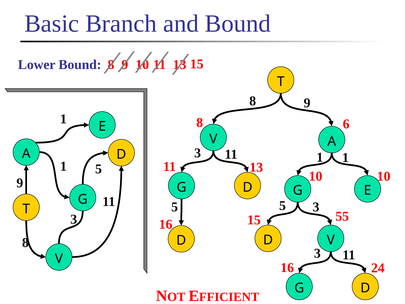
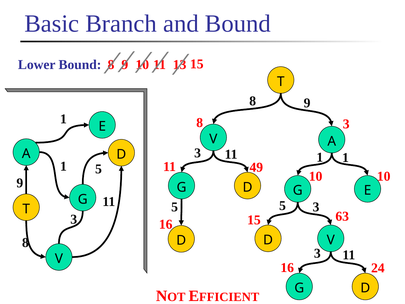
6: 6 -> 3 (346, 124)
13: 13 -> 49 (256, 167)
55: 55 -> 63 (342, 216)
